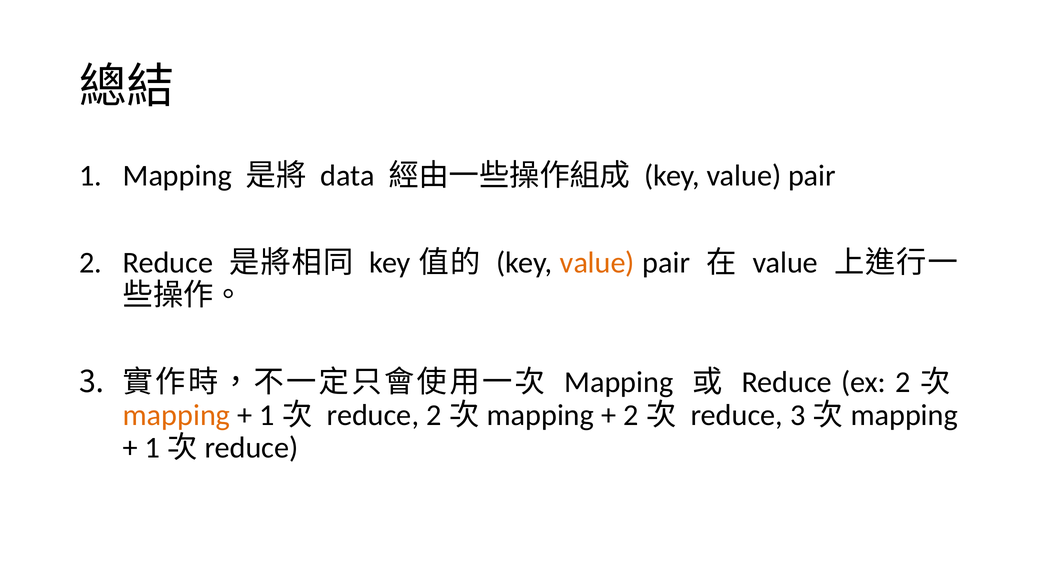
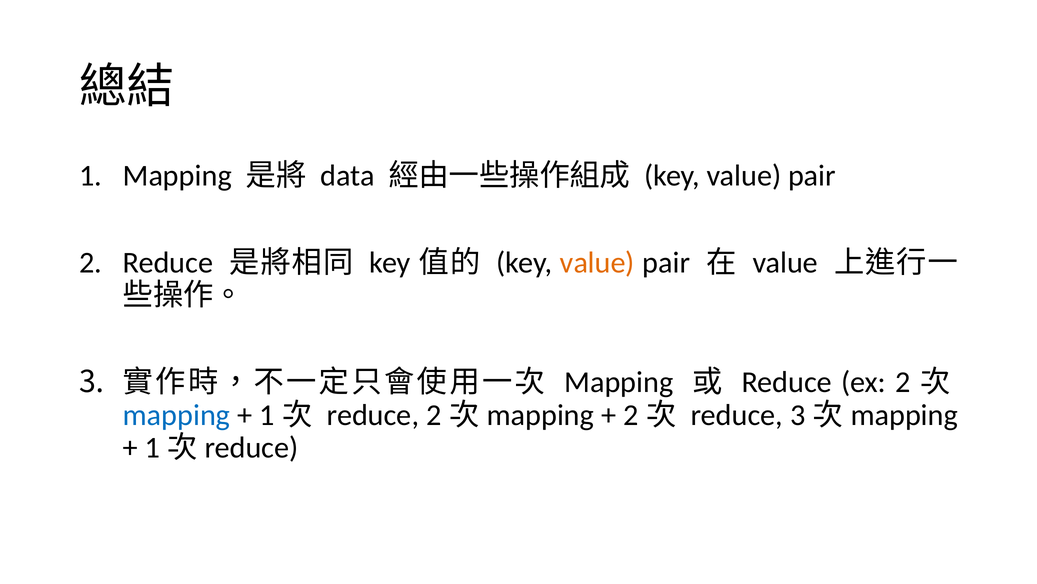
mapping colour: orange -> blue (176, 415)
